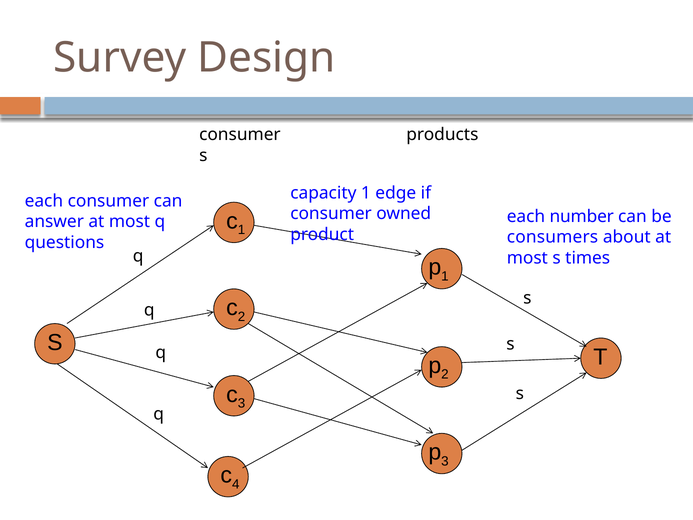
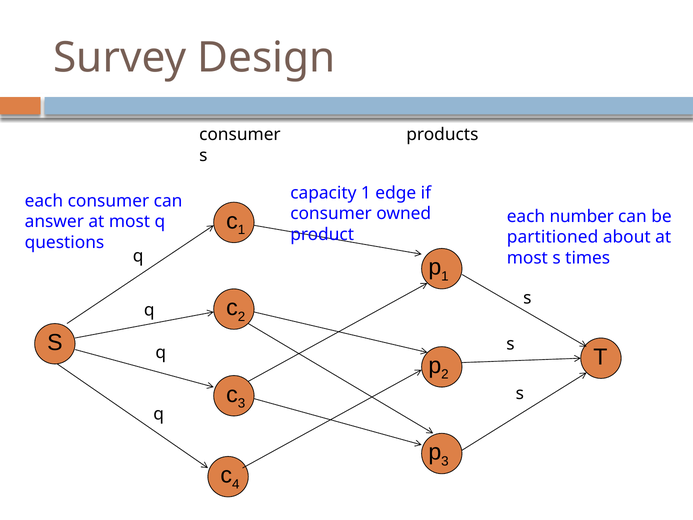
consumers: consumers -> partitioned (553, 237)
